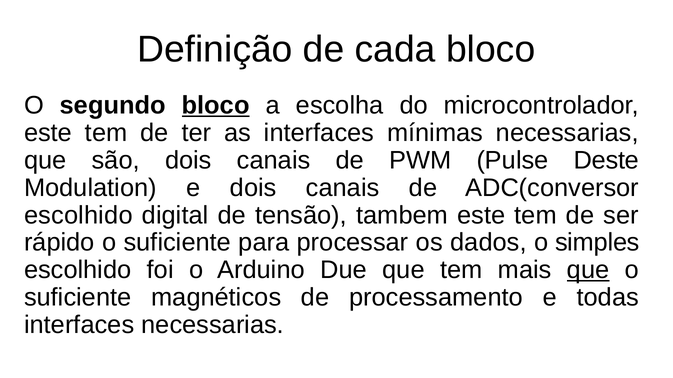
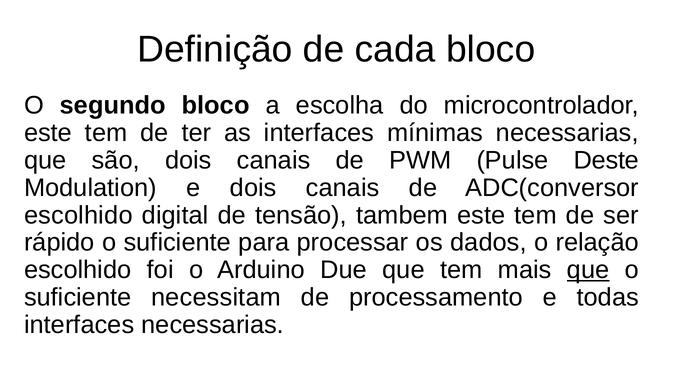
bloco underline: present -> none (216, 106)
simples: simples -> relação (597, 243)
magnéticos: magnéticos -> necessitam (216, 298)
